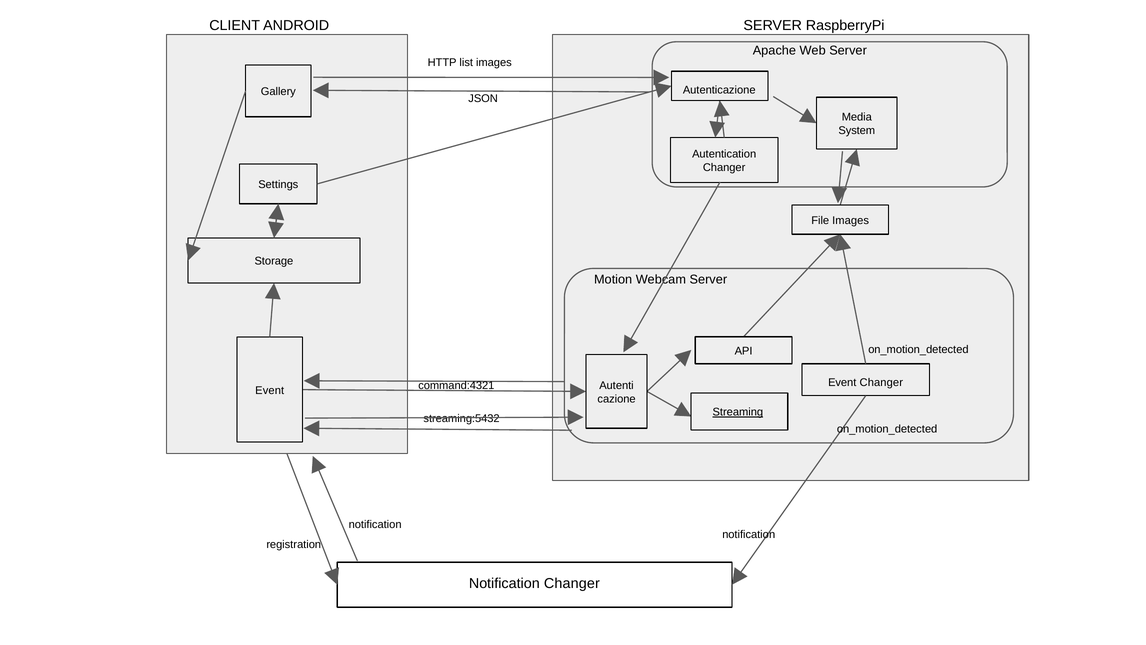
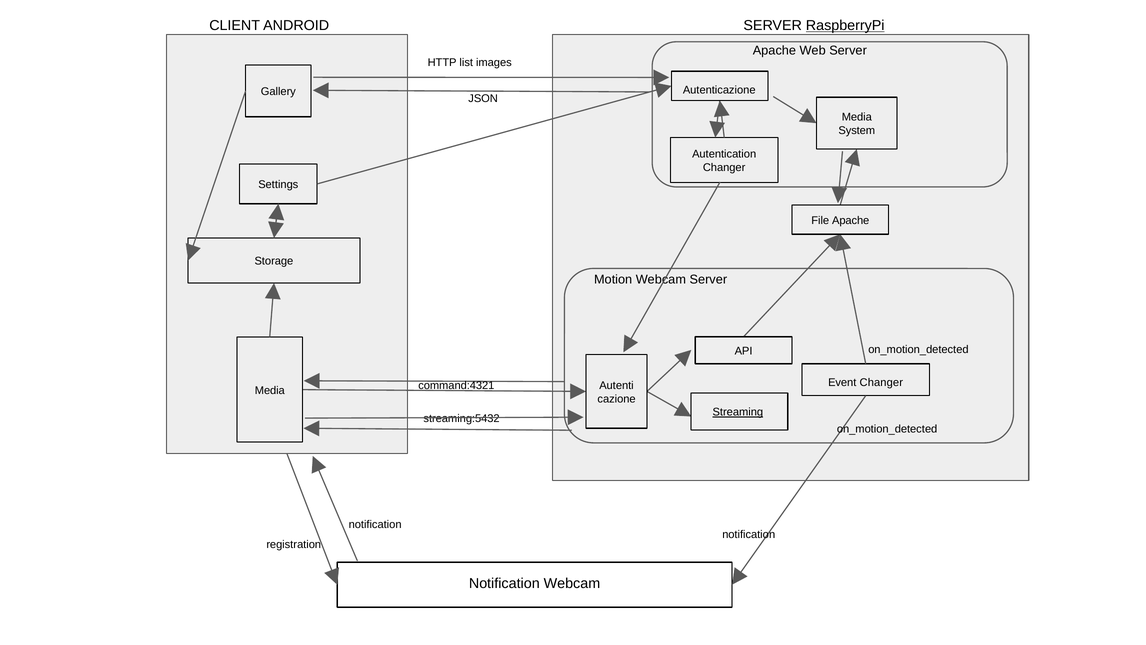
RaspberryPi underline: none -> present (845, 25)
File Images: Images -> Apache (851, 220)
Event: Event -> Media (270, 390)
Notification Changer: Changer -> Webcam (572, 583)
